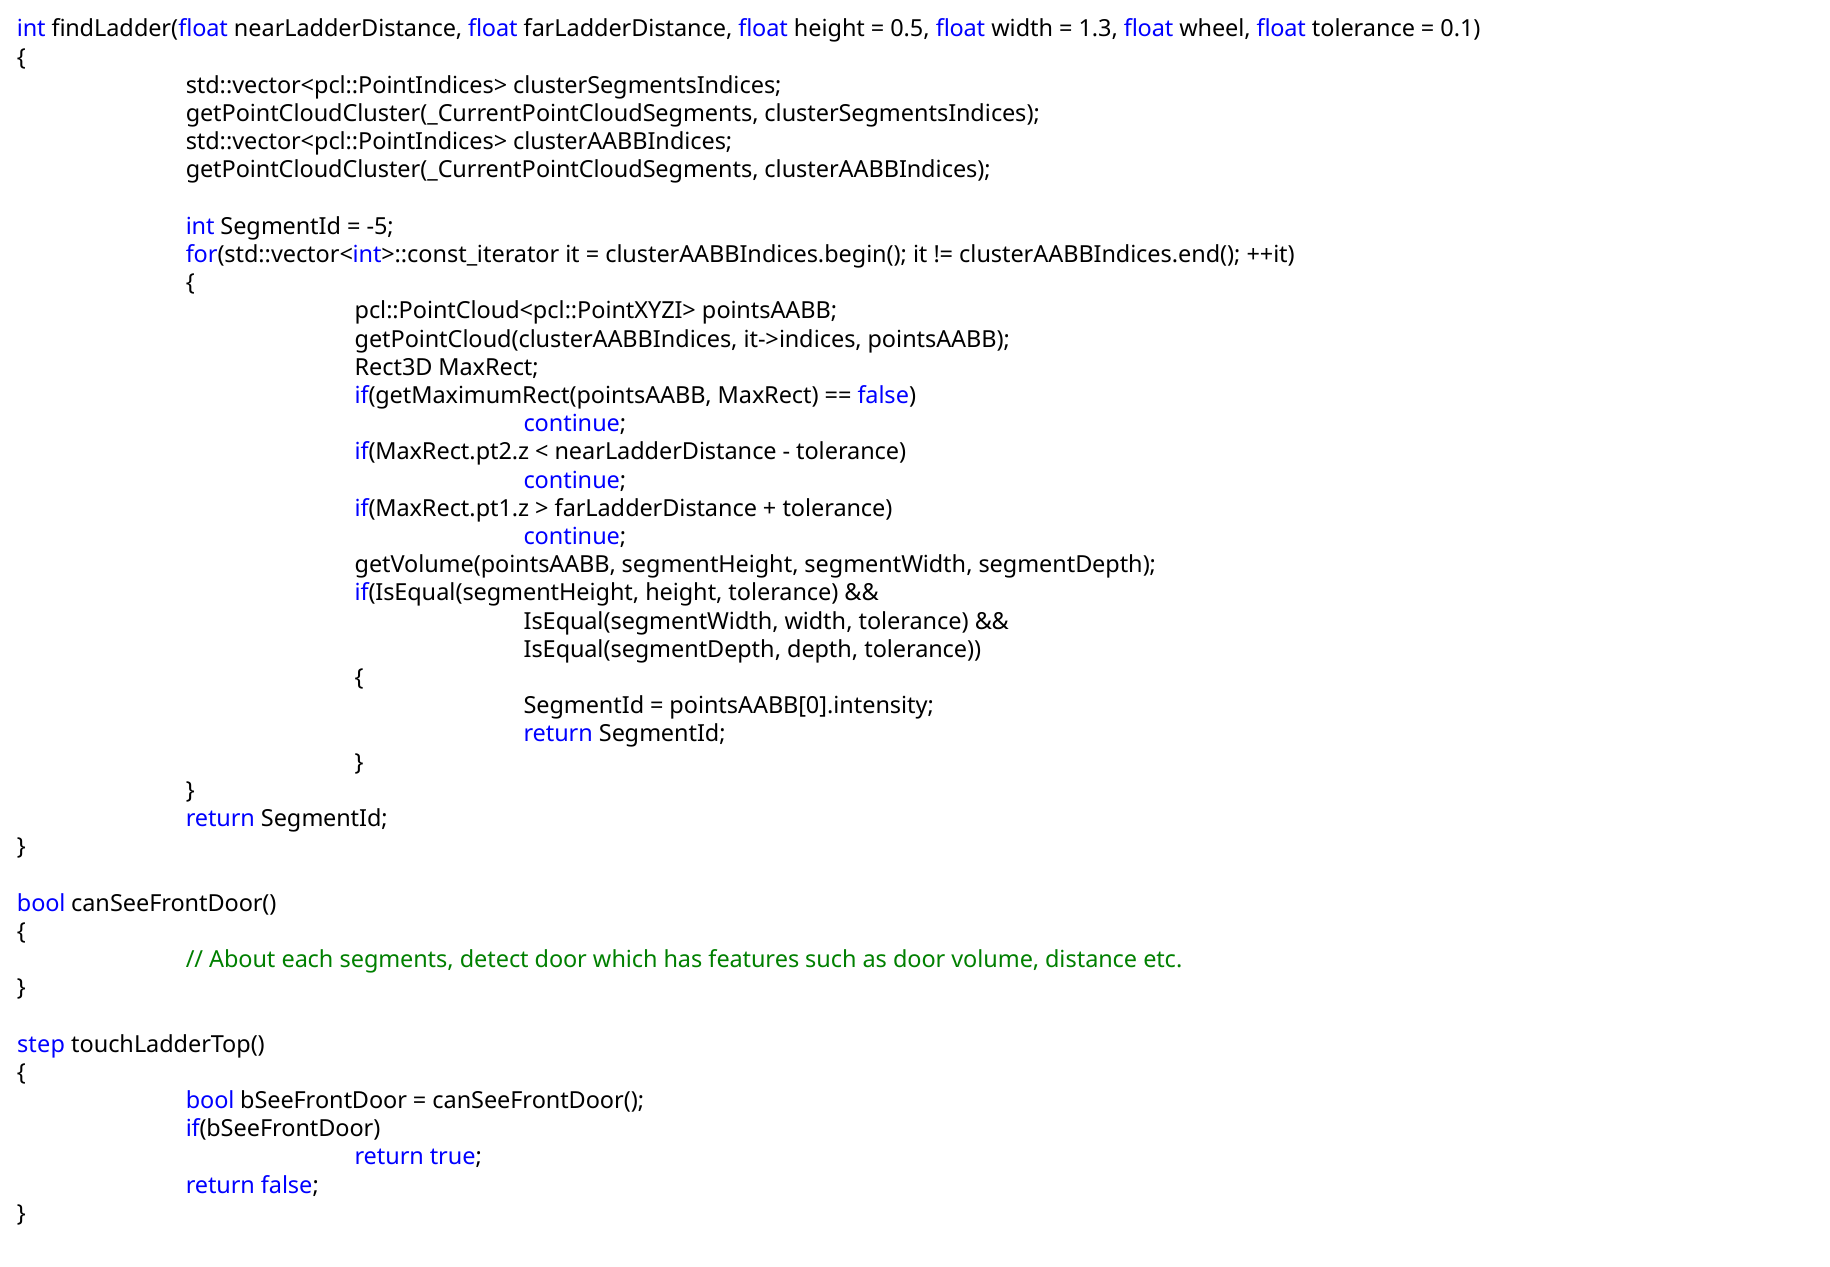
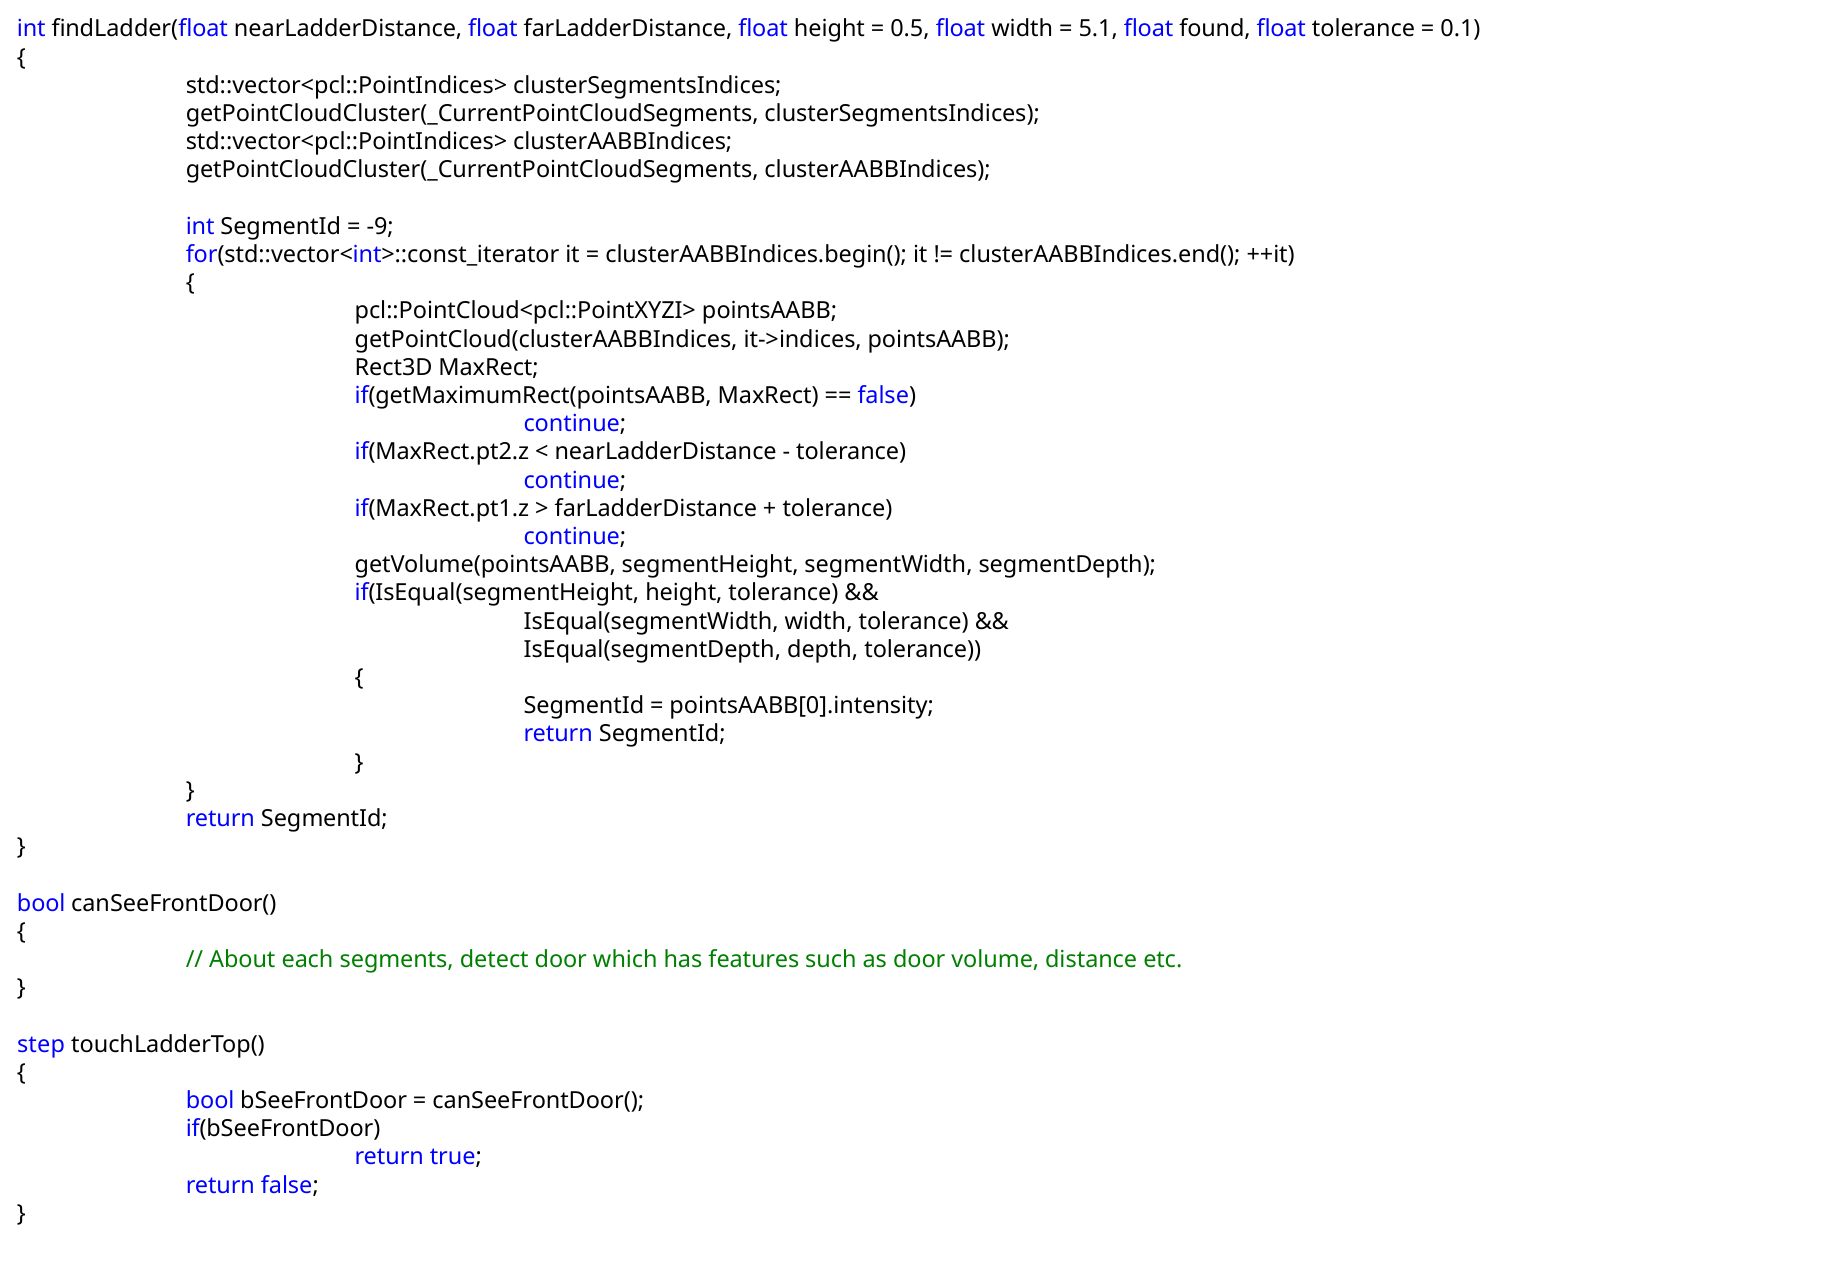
1.3: 1.3 -> 5.1 (1098, 29)
wheel: wheel -> found (1215, 29)
-5: -5 -> -9 (380, 227)
